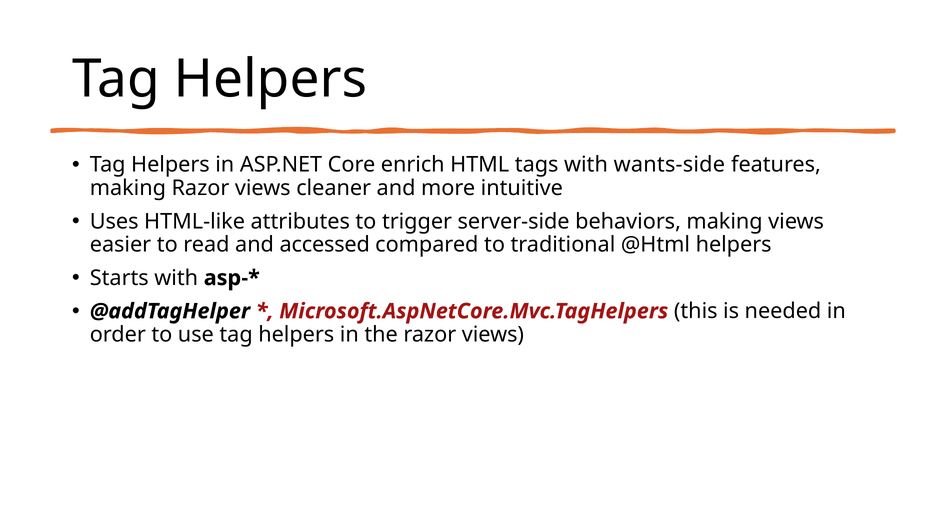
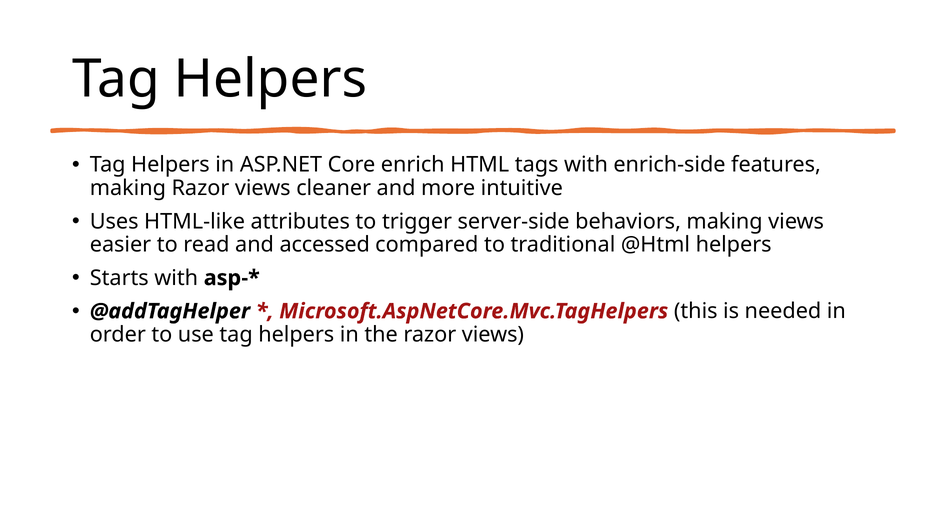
wants-side: wants-side -> enrich-side (669, 165)
